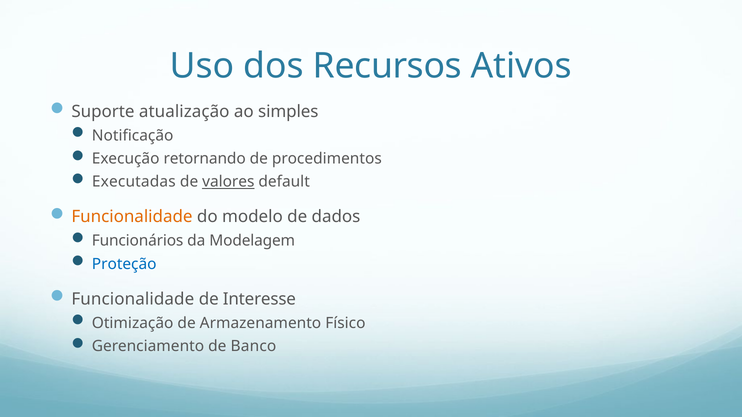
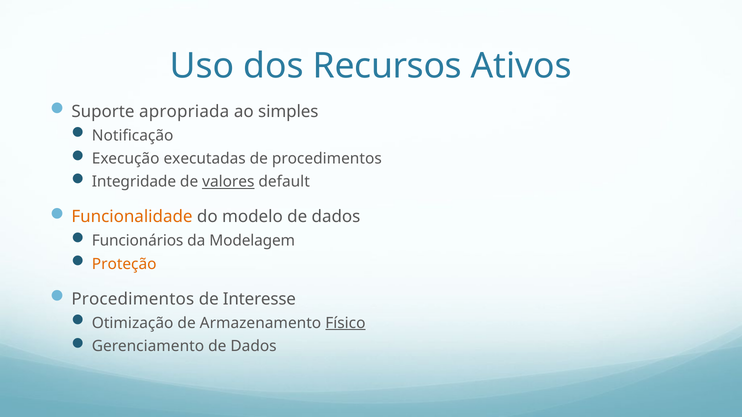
atualização: atualização -> apropriada (184, 112)
retornando: retornando -> executadas (205, 159)
Executadas: Executadas -> Integridade (134, 182)
Proteção colour: blue -> orange (124, 264)
Funcionalidade: Funcionalidade -> Procedimentos (133, 299)
Físico underline: none -> present (345, 323)
Gerenciamento de Banco: Banco -> Dados (254, 347)
